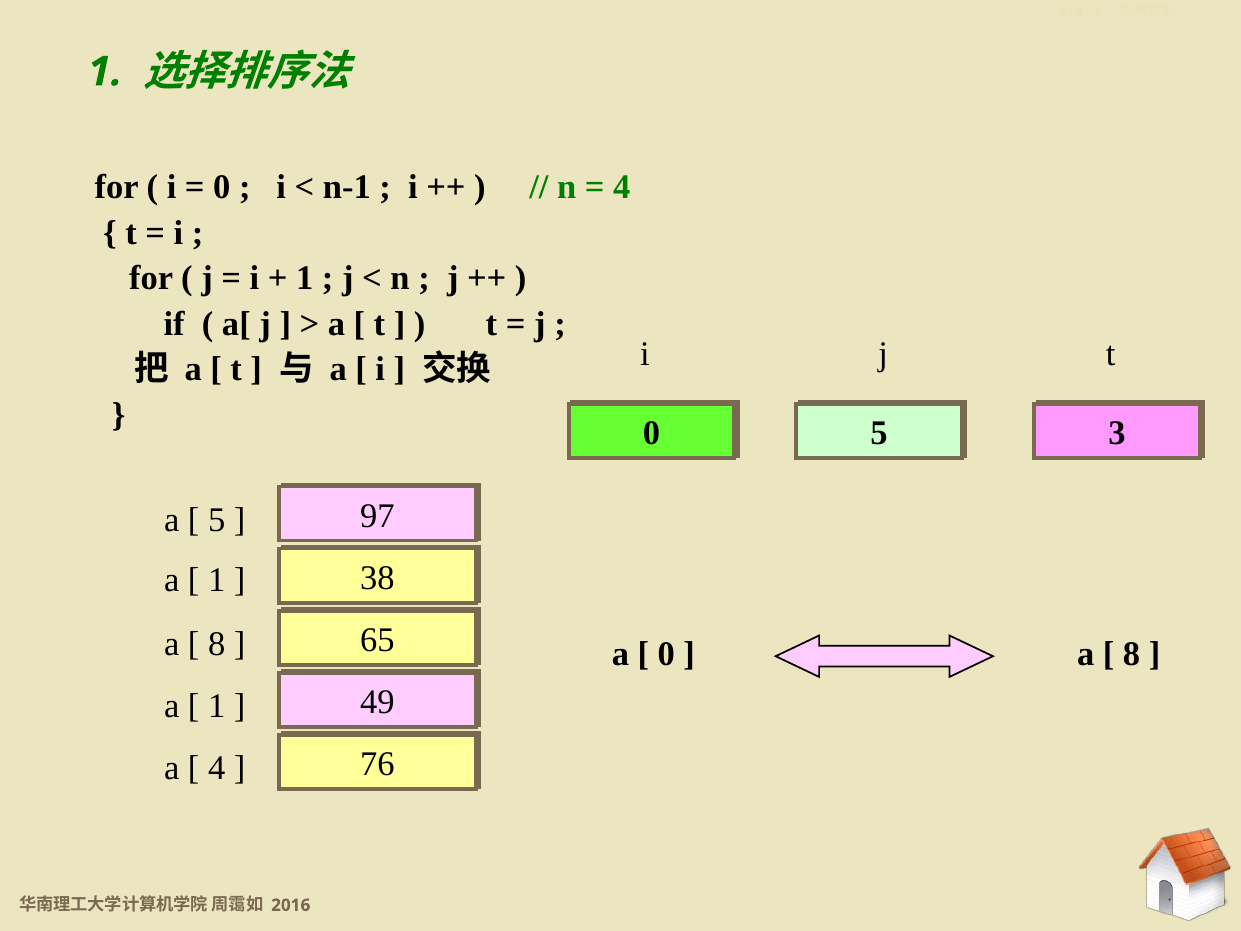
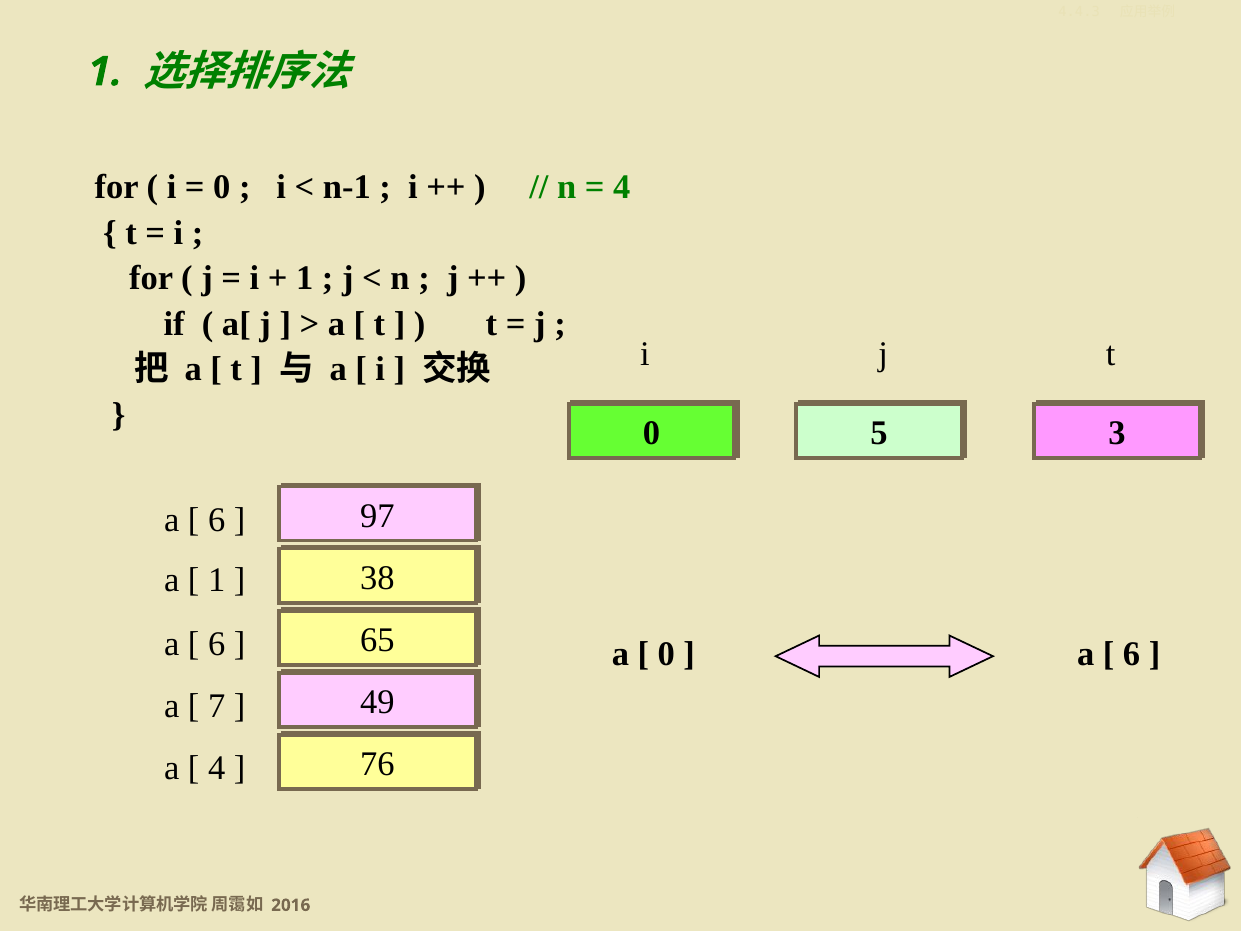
5: 5 -> 6 (217, 520)
8: 8 -> 6 (217, 644)
8: 8 -> 6 (1132, 654)
1: 1 -> 7 (217, 706)
